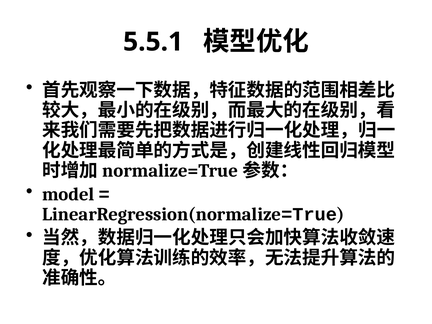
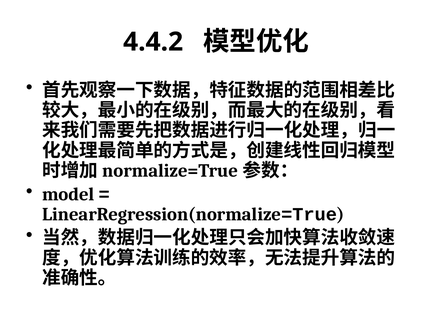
5.5.1: 5.5.1 -> 4.4.2 (153, 42)
